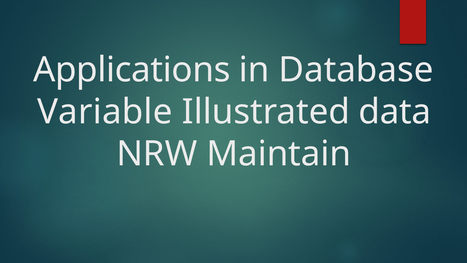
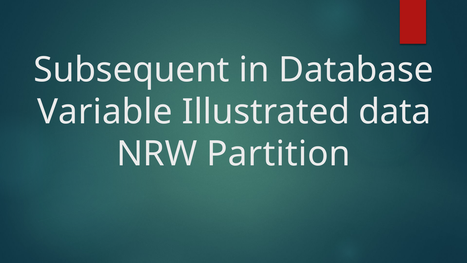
Applications: Applications -> Subsequent (132, 70)
Maintain: Maintain -> Partition (279, 154)
